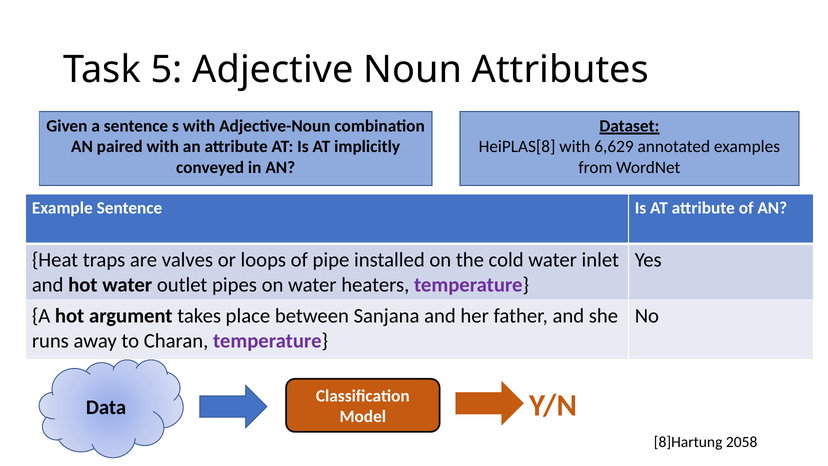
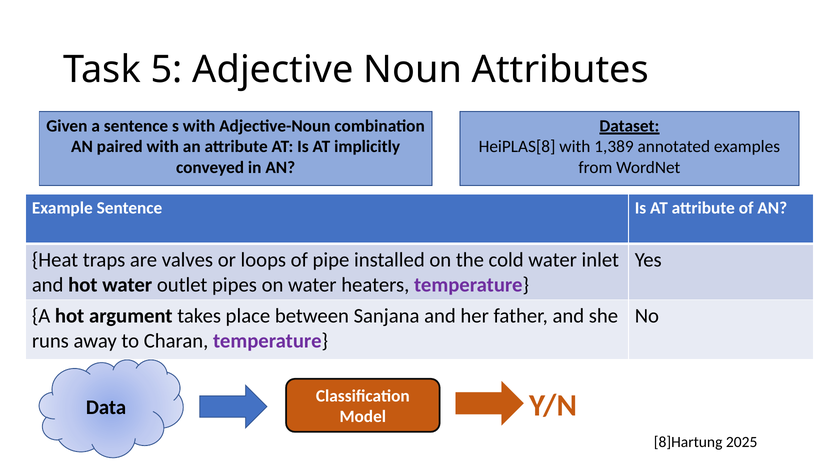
6,629: 6,629 -> 1,389 (614, 147)
2058: 2058 -> 2025 (742, 442)
